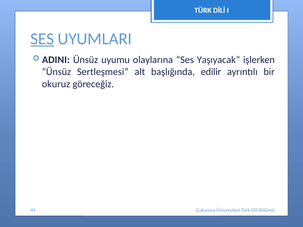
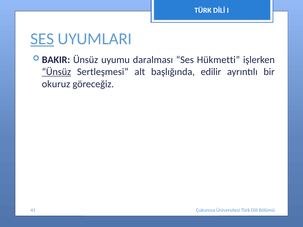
ADINI: ADINI -> BAKIR (56, 60)
olaylarına: olaylarına -> daralması (153, 60)
Yaşıyacak: Yaşıyacak -> Hükmetti (218, 60)
Ünsüz underline: none -> present (56, 72)
